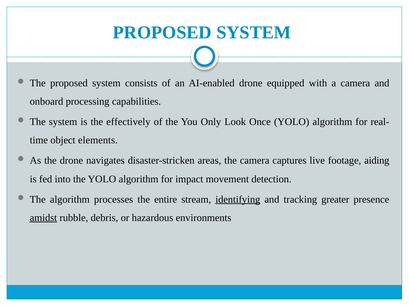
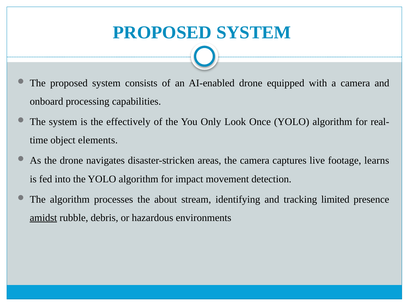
aiding: aiding -> learns (377, 161)
entire: entire -> about (166, 200)
identifying underline: present -> none (238, 200)
greater: greater -> limited (335, 200)
